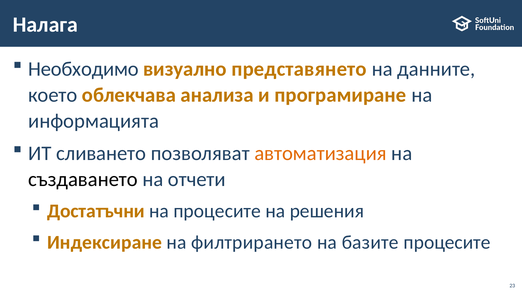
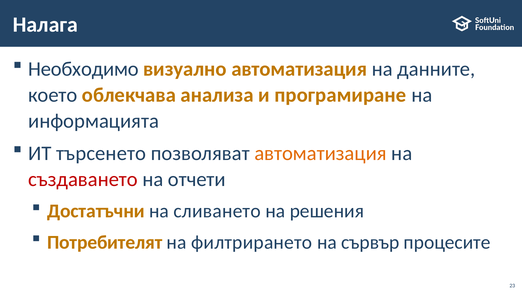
визуално представянето: представянето -> автоматизация (299, 69)
сливането: сливането -> търсенето (101, 154)
създаването colour: black -> red (83, 180)
на процесите: процесите -> сливането (217, 212)
Индексиране: Индексиране -> Потребителят (105, 243)
базите: базите -> сървър (370, 243)
